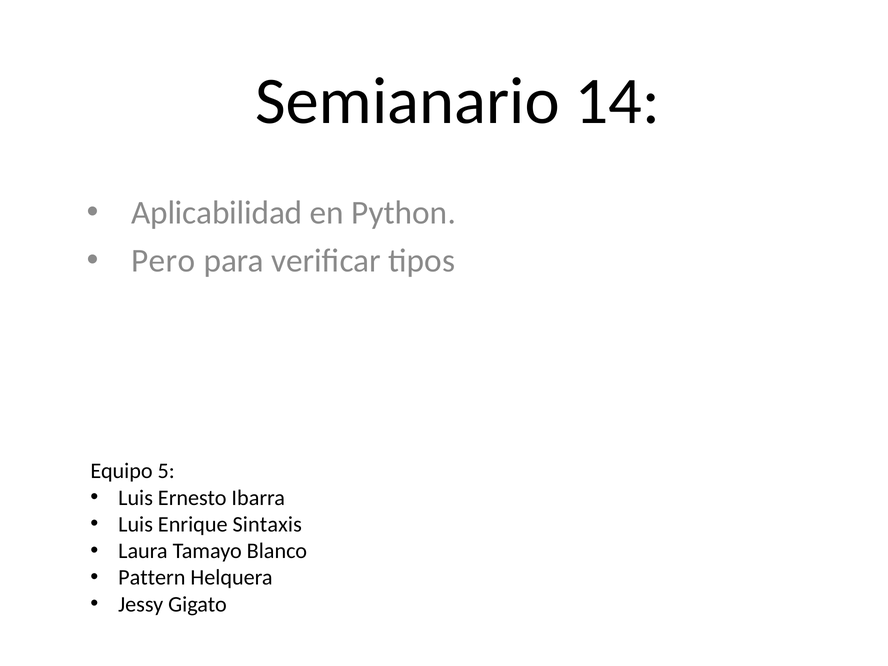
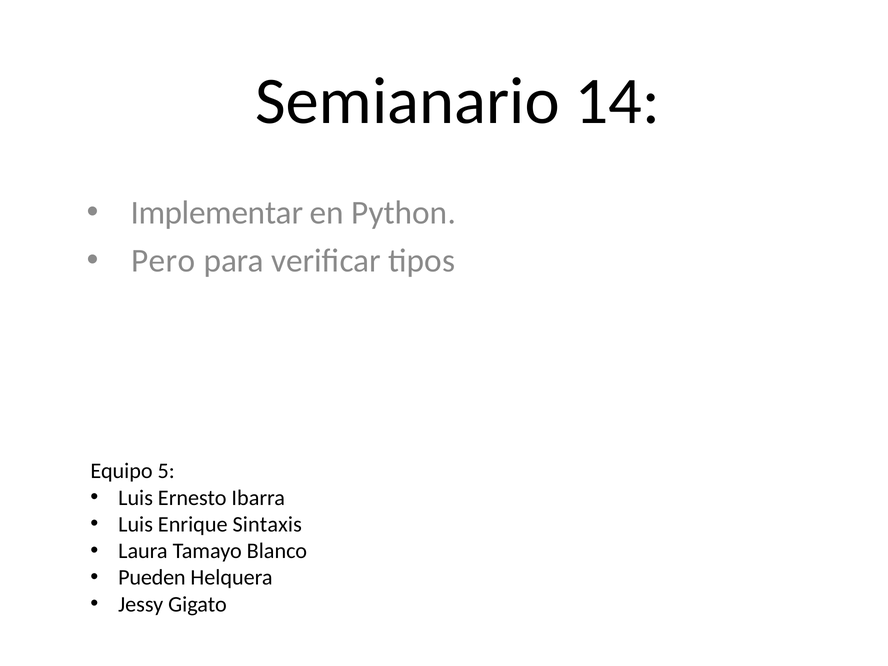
Aplicabilidad: Aplicabilidad -> Implementar (217, 213)
Pattern: Pattern -> Pueden (152, 578)
